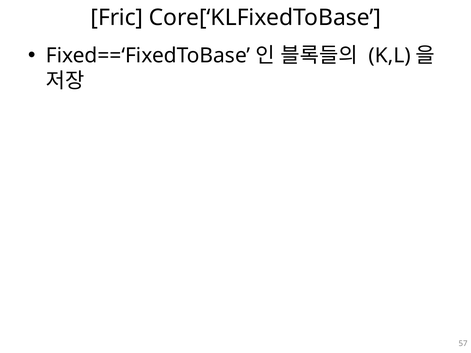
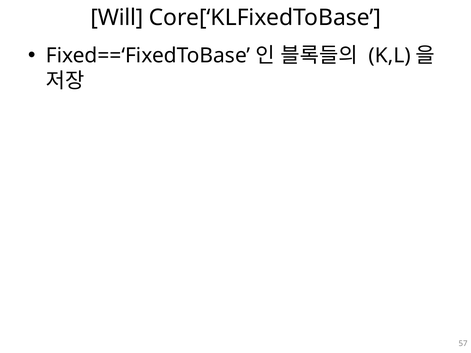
Fric: Fric -> Will (117, 18)
